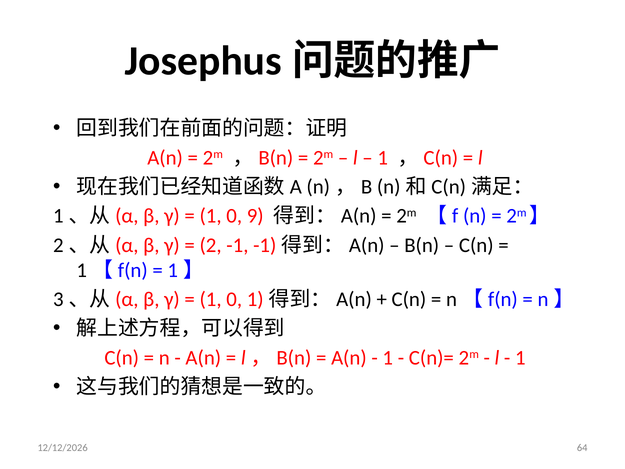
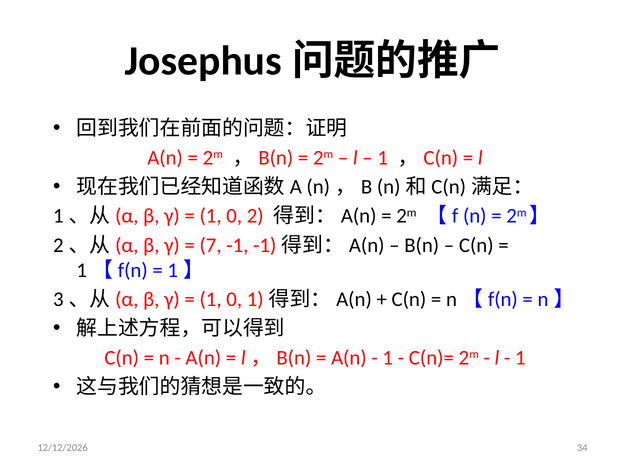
9: 9 -> 2 (255, 216)
2: 2 -> 7 (211, 245)
64: 64 -> 34 (582, 448)
